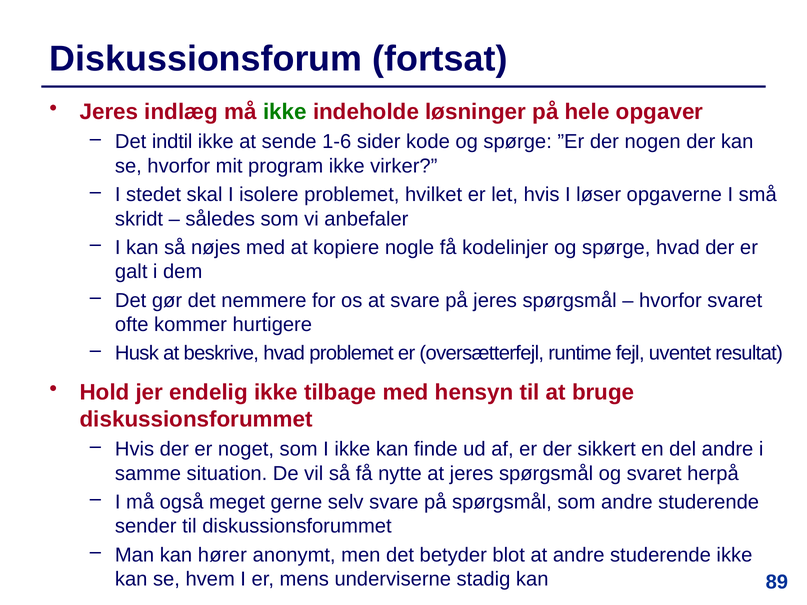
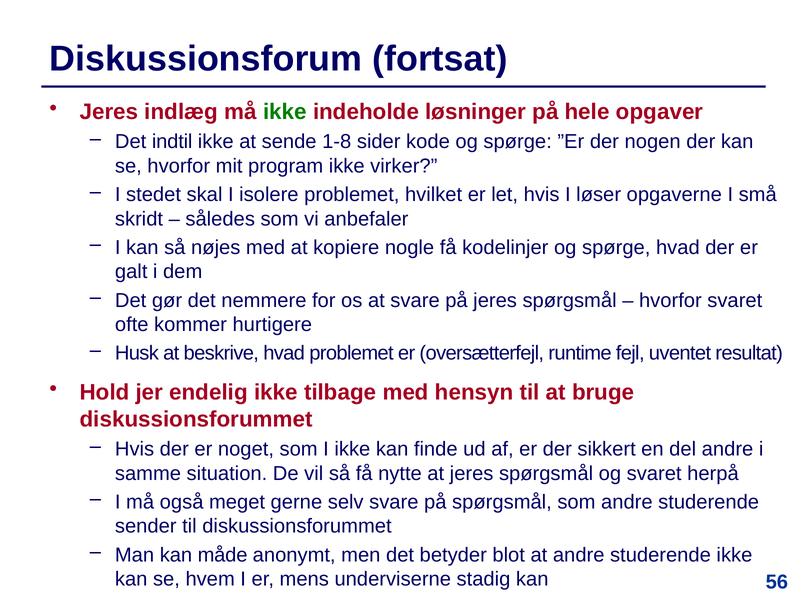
1-6: 1-6 -> 1-8 (337, 142)
hører: hører -> måde (223, 555)
89: 89 -> 56 (777, 582)
